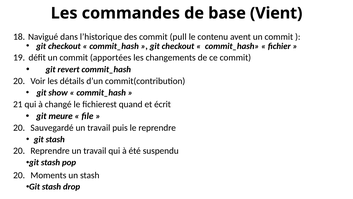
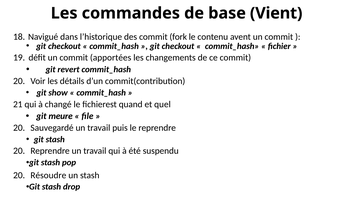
pull: pull -> fork (178, 37)
écrit: écrit -> quel (162, 104)
Moments: Moments -> Résoudre (48, 175)
